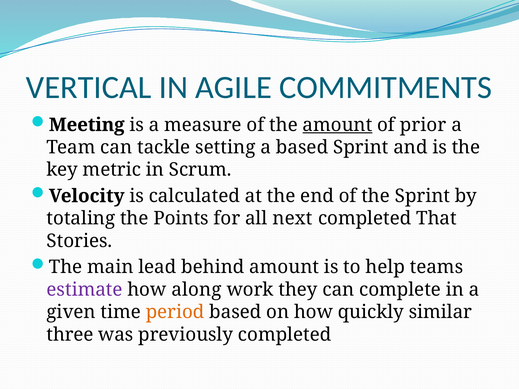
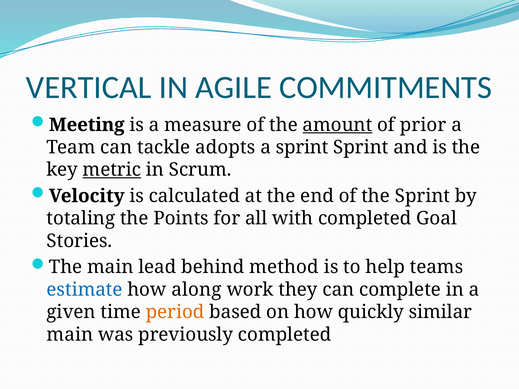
setting: setting -> adopts (225, 147)
a based: based -> sprint (302, 147)
metric underline: none -> present (112, 170)
next: next -> with (293, 219)
That: That -> Goal (436, 219)
behind amount: amount -> method (284, 267)
estimate colour: purple -> blue (85, 290)
three: three -> main (70, 335)
